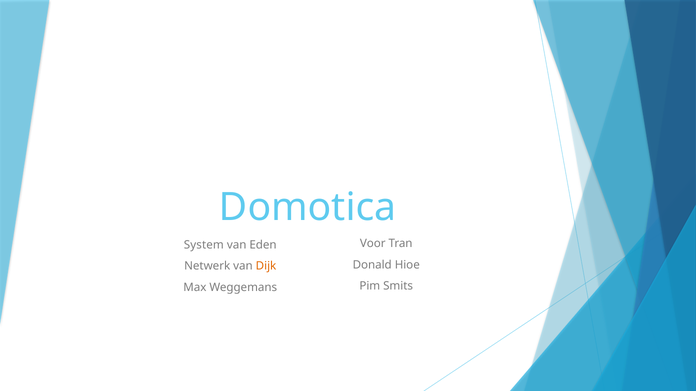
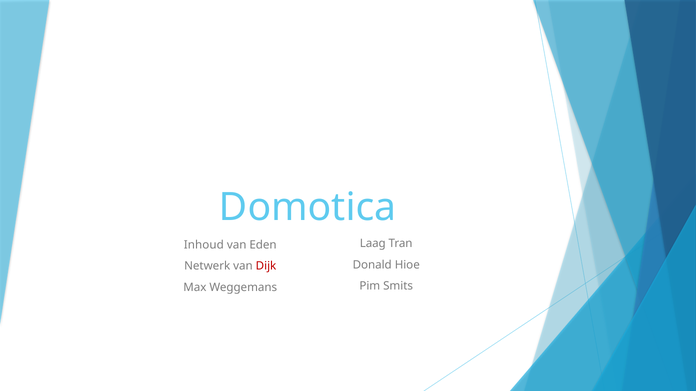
Voor: Voor -> Laag (373, 244)
System: System -> Inhoud (204, 245)
Dijk colour: orange -> red (266, 266)
